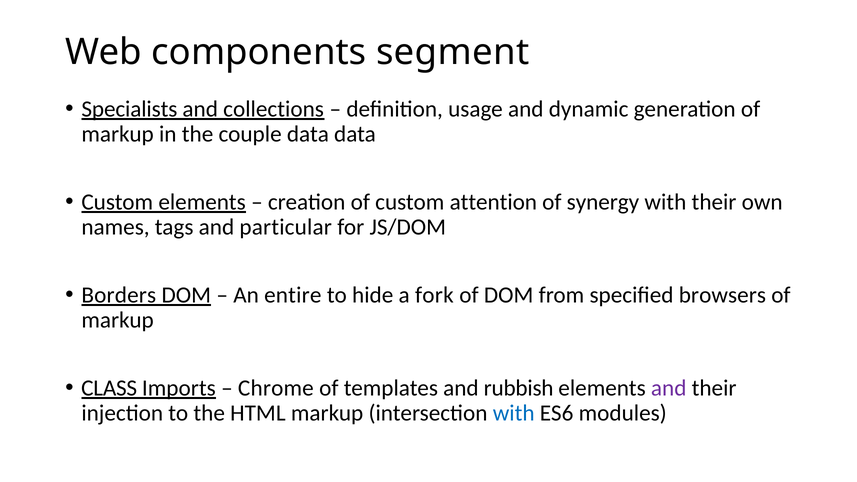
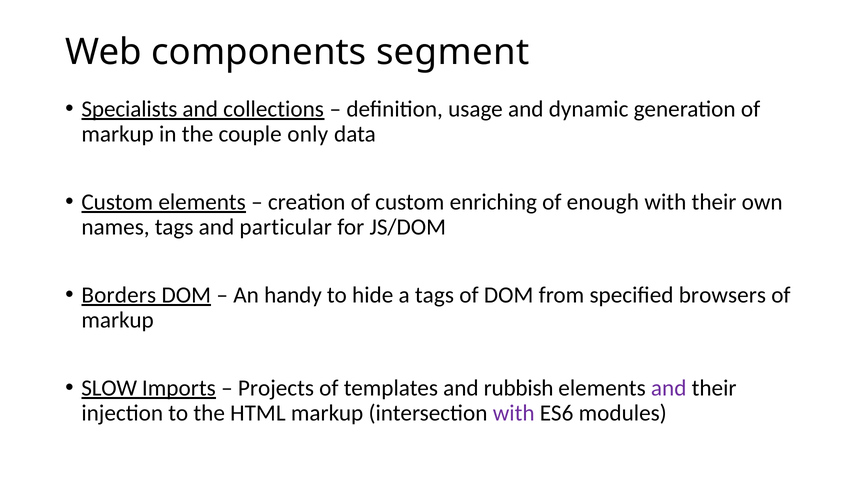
couple data: data -> only (308, 134)
attention: attention -> enriching (493, 202)
synergy: synergy -> enough (603, 202)
entire: entire -> handy (293, 295)
a fork: fork -> tags (434, 295)
CLASS: CLASS -> SLOW (109, 388)
Chrome: Chrome -> Projects (276, 388)
with colour: blue -> purple (514, 413)
